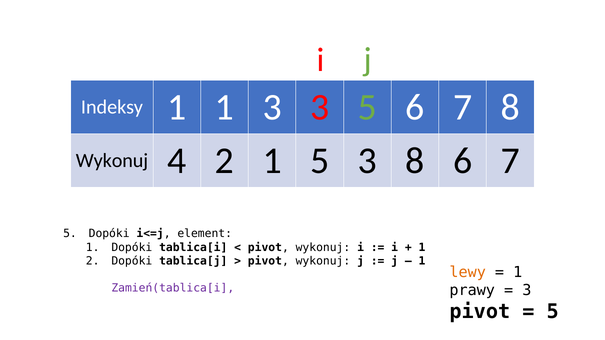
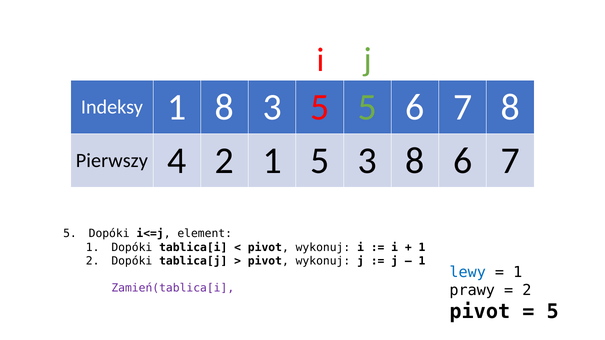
1 1: 1 -> 8 (224, 108)
3 3: 3 -> 5 (320, 108)
Wykonuj: Wykonuj -> Pierwszy (112, 161)
lewy colour: orange -> blue (468, 272)
3: 3 -> 2 (527, 291)
